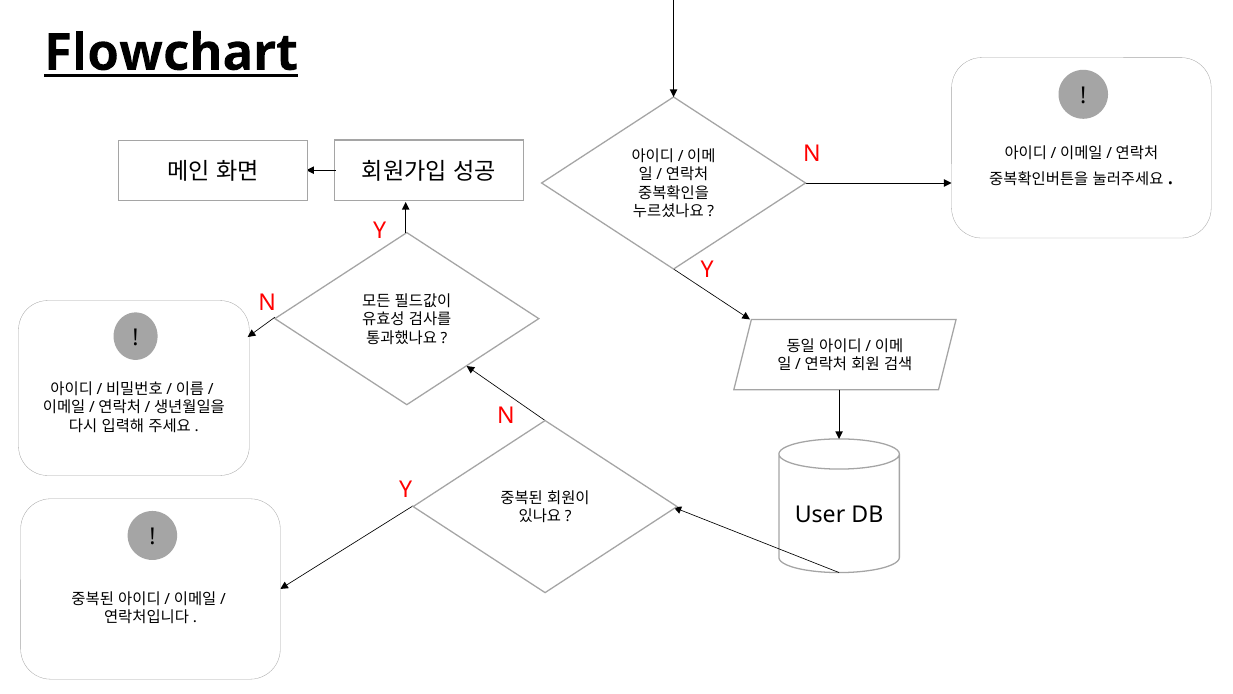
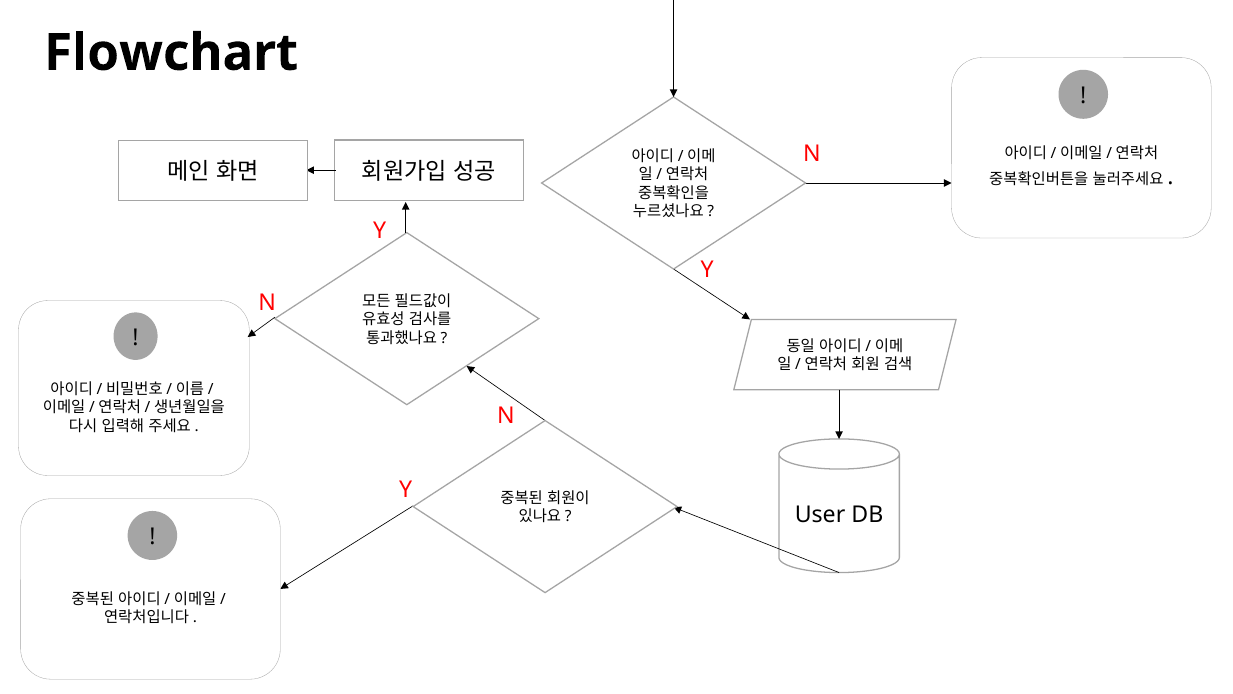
Flowchart underline: present -> none (171, 53)
